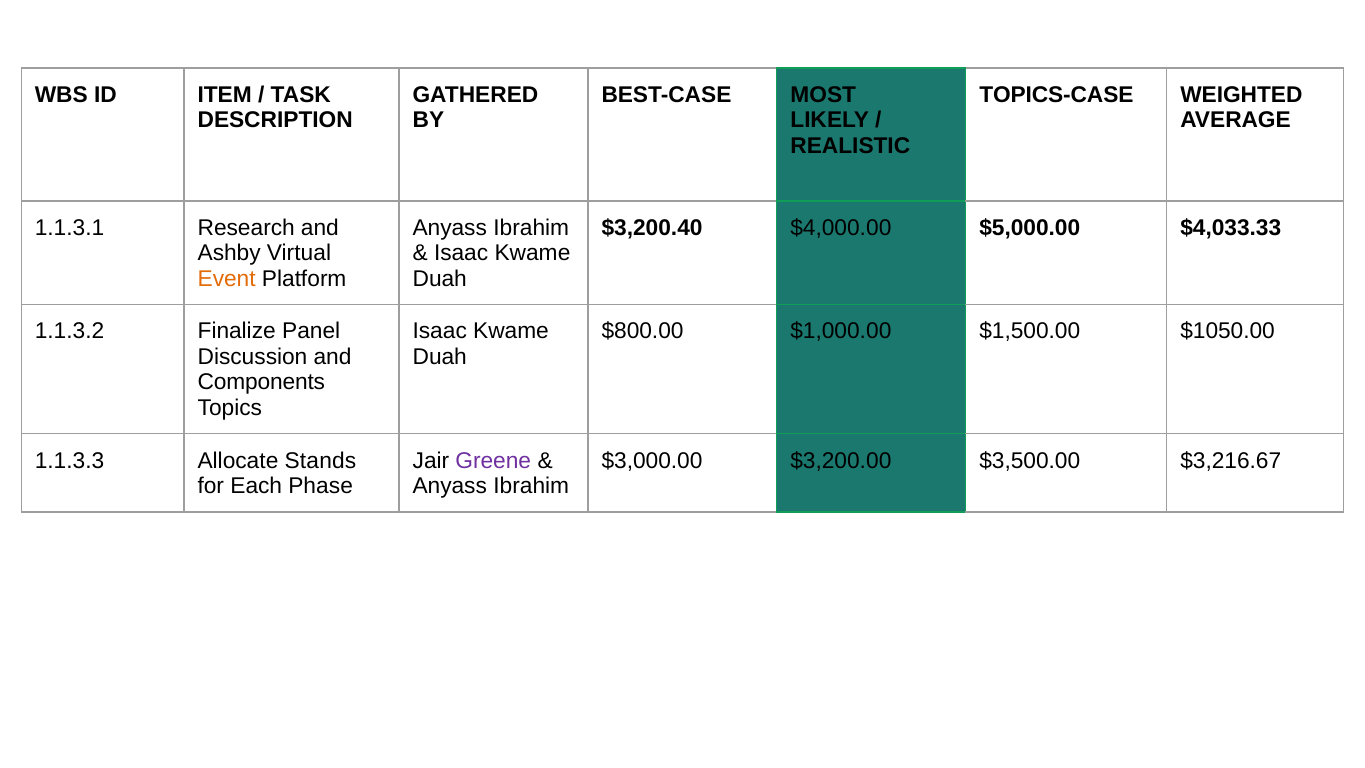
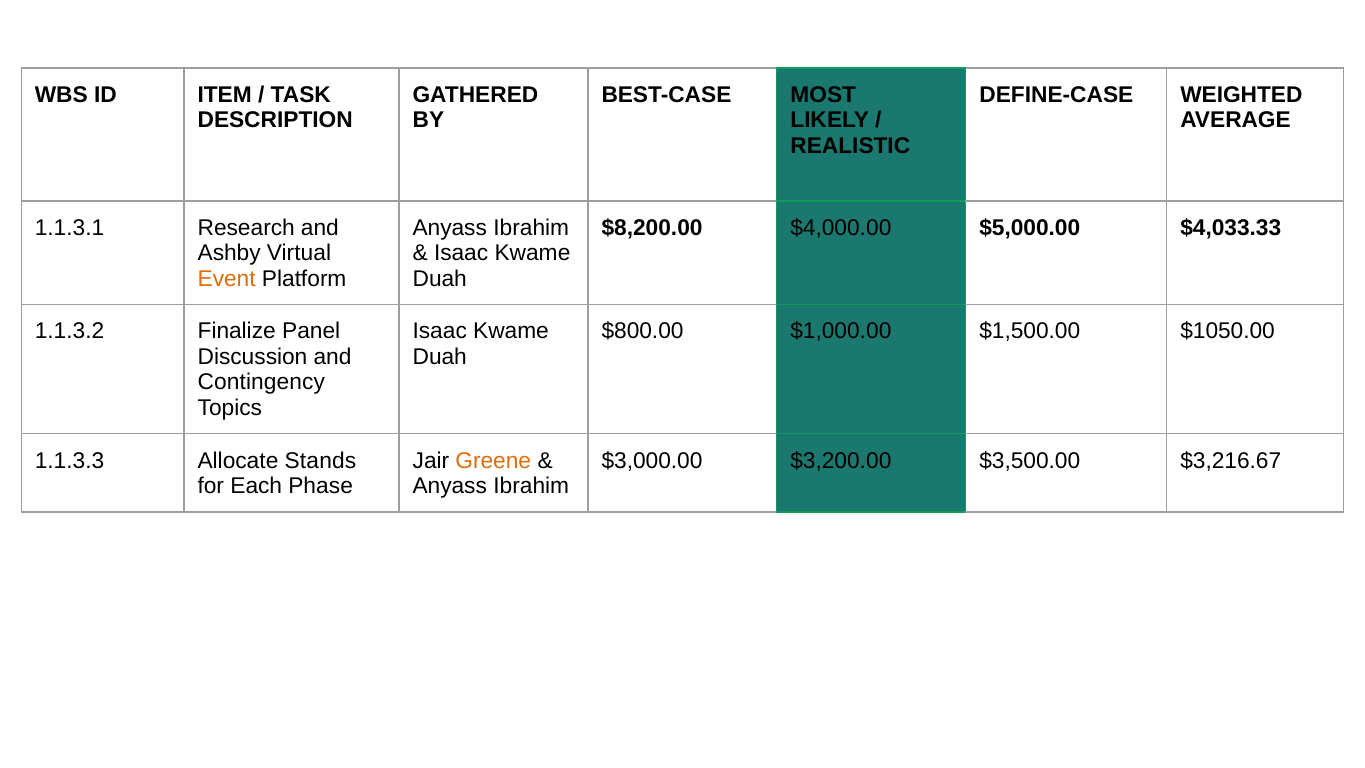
TOPICS-CASE: TOPICS-CASE -> DEFINE-CASE (1056, 95)
$3,200.40: $3,200.40 -> $8,200.00 (652, 228)
Components: Components -> Contingency (261, 382)
Greene colour: purple -> orange (493, 460)
